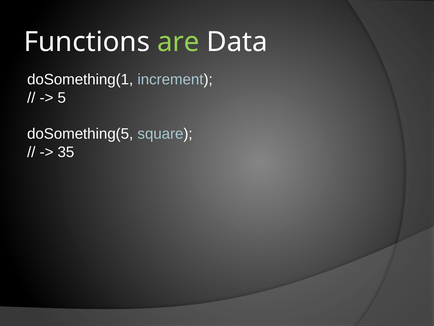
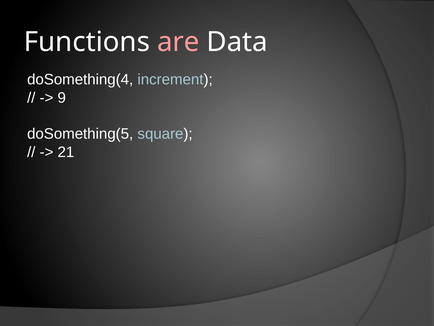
are colour: light green -> pink (178, 42)
doSomething(1: doSomething(1 -> doSomething(4 (80, 80)
5: 5 -> 9 (62, 98)
35: 35 -> 21 (66, 152)
